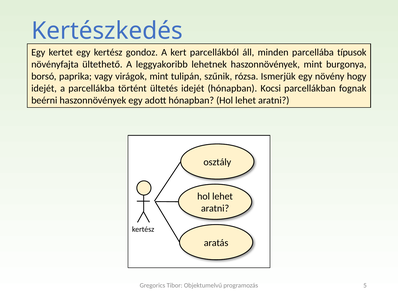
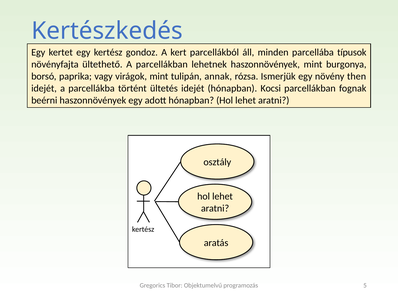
A leggyakoribb: leggyakoribb -> parcellákban (162, 64)
szűnik: szűnik -> annak (218, 76)
hogy: hogy -> then (357, 76)
